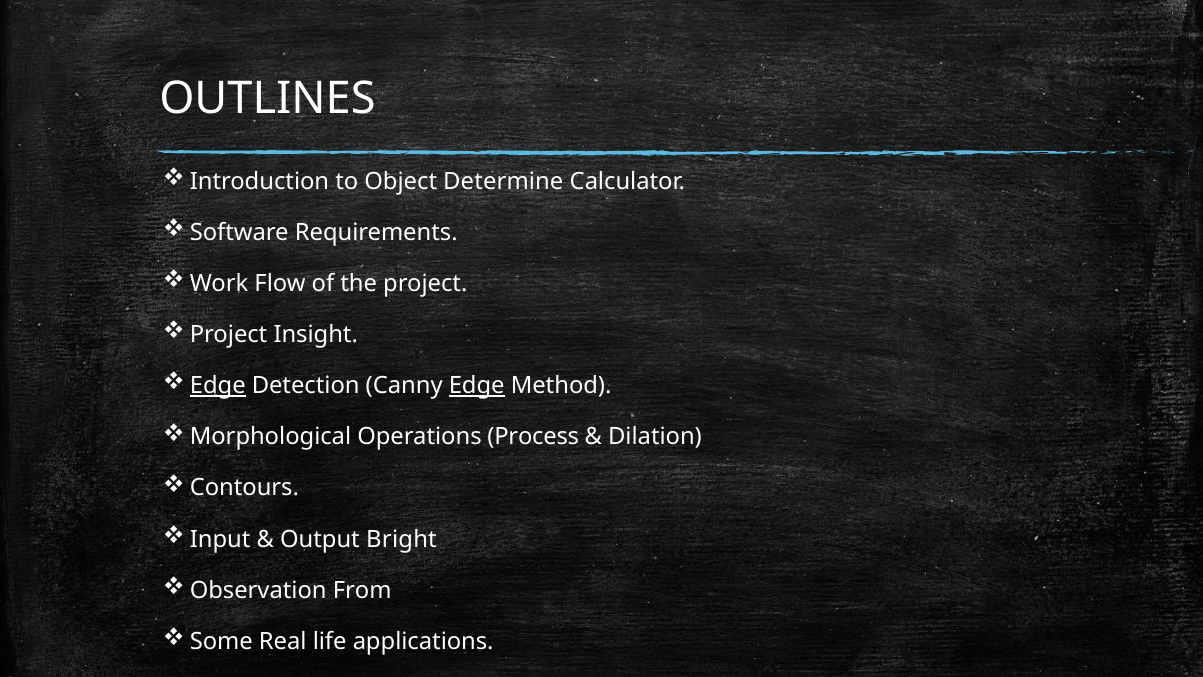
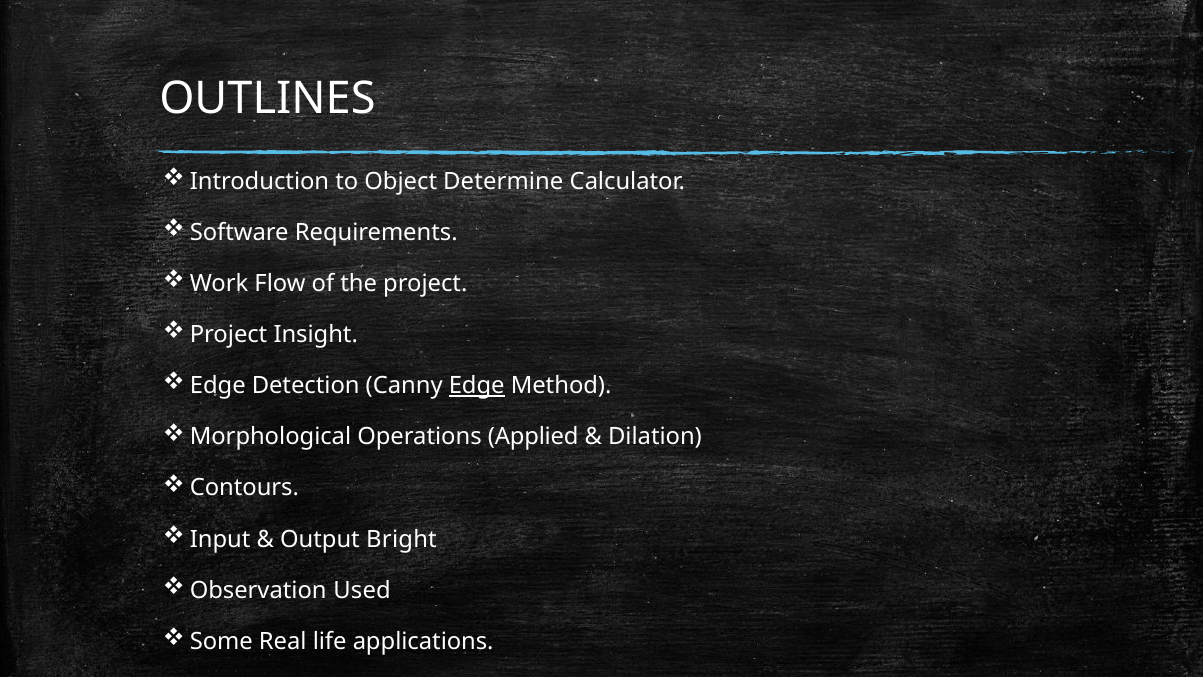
Edge underline: present -> none (218, 386)
Process: Process -> Applied (533, 437)
From: From -> Used (362, 590)
